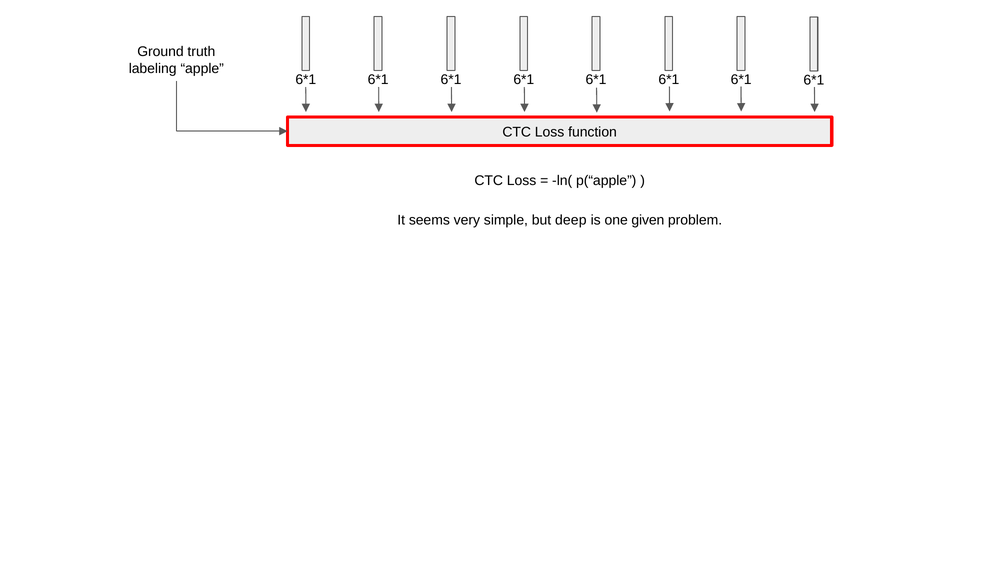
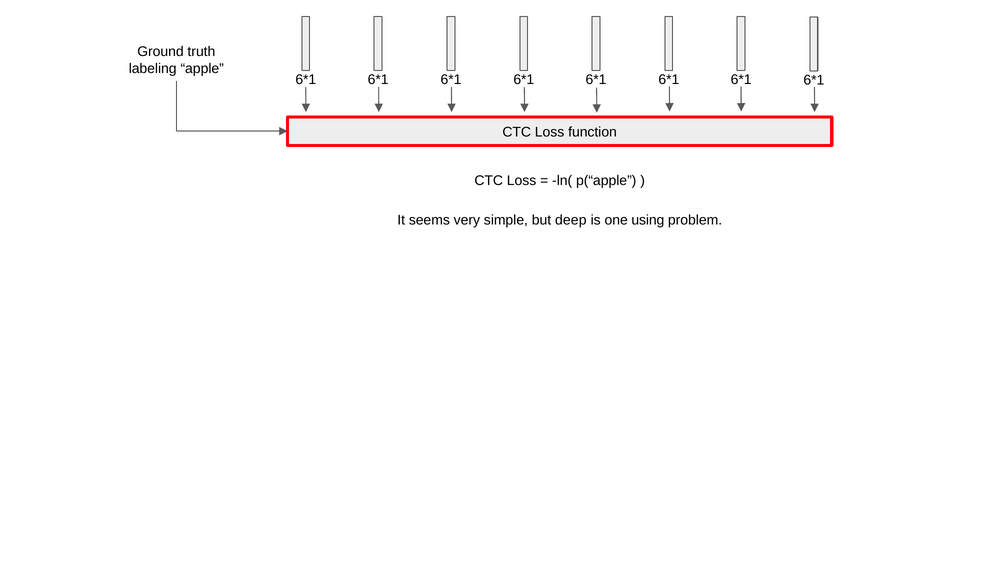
given: given -> using (648, 220)
